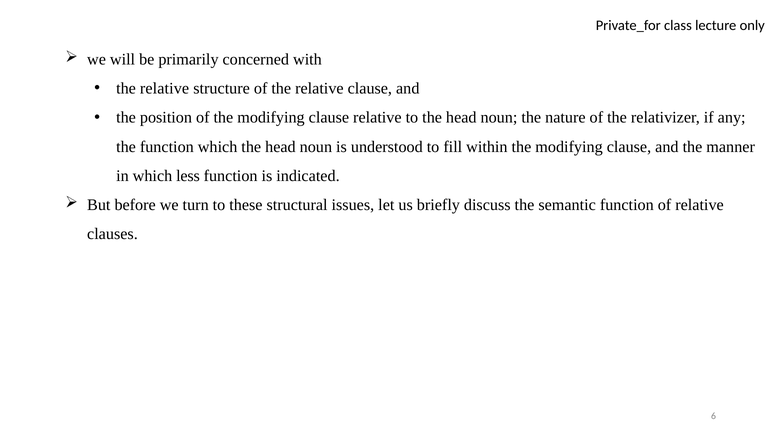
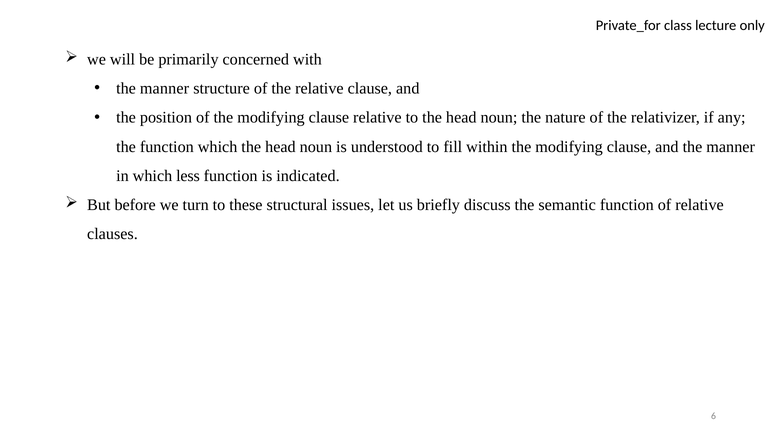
relative: relative -> manner (165, 88)
